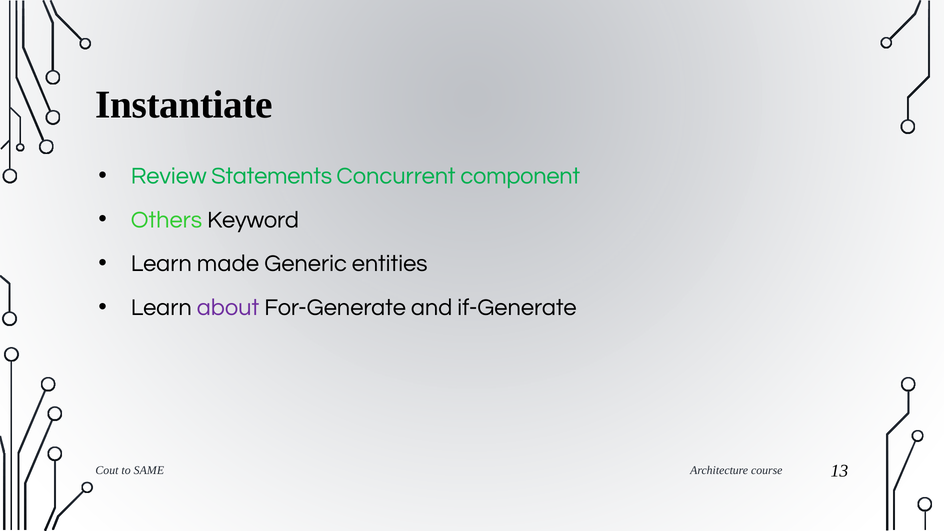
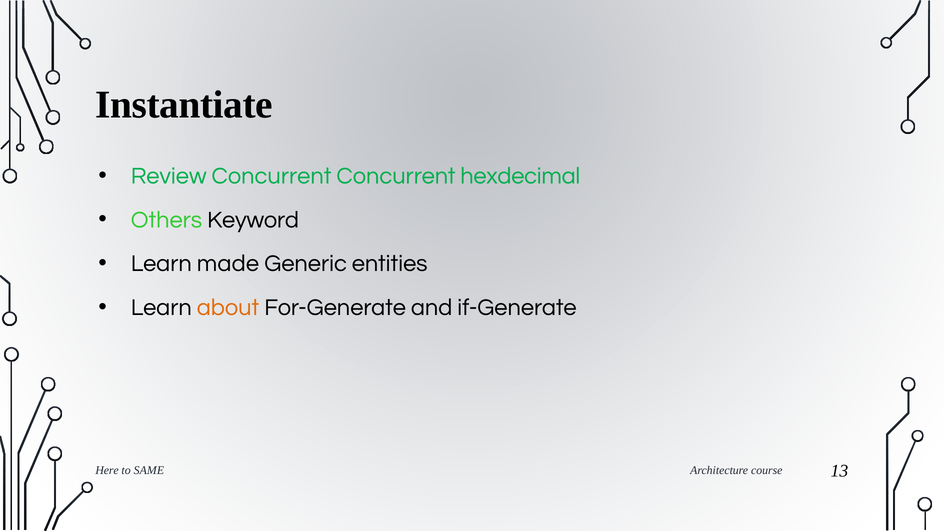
Review Statements: Statements -> Concurrent (272, 176)
component: component -> hexdecimal (520, 176)
about colour: purple -> orange (228, 308)
Cout: Cout -> Here (107, 470)
